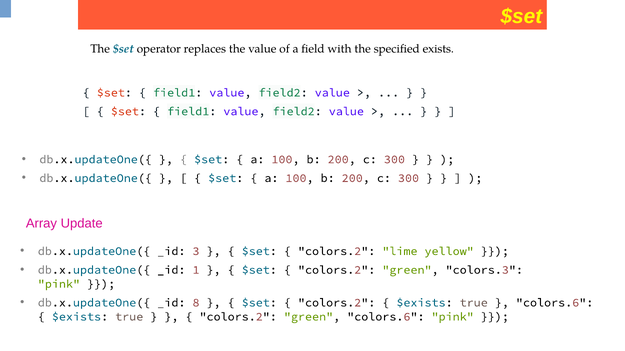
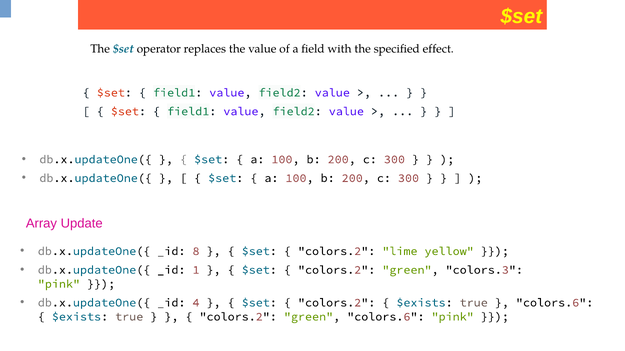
exists: exists -> effect (438, 49)
3: 3 -> 8 (196, 252)
8: 8 -> 4 (196, 303)
